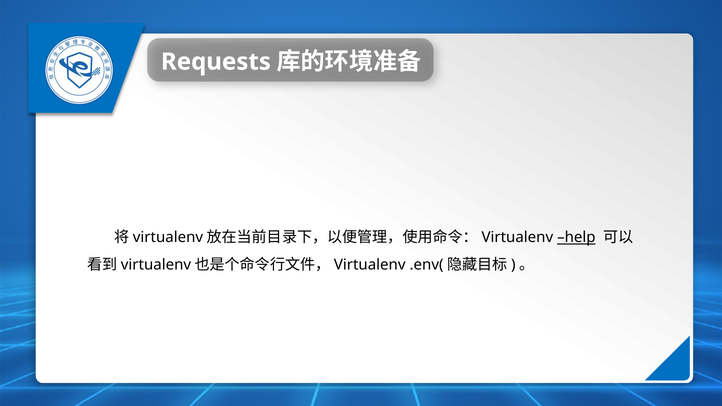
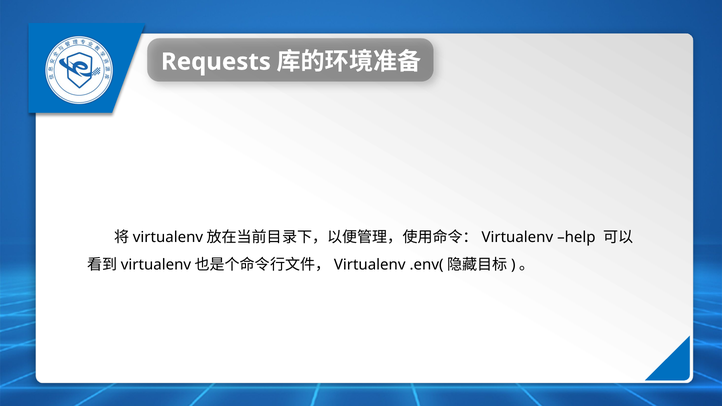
help underline: present -> none (576, 238)
